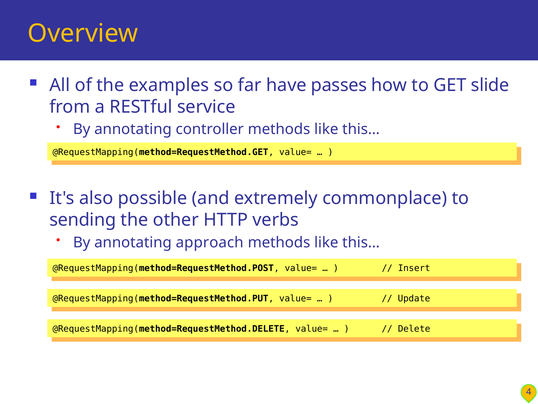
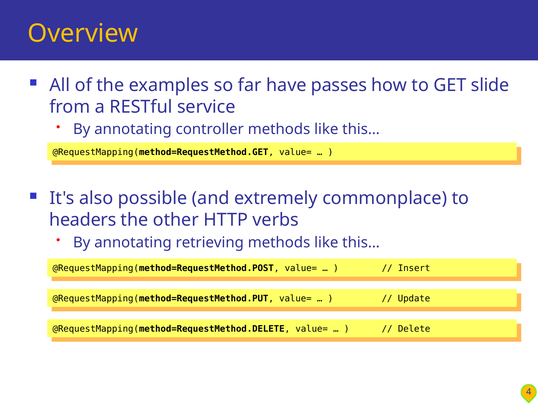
sending: sending -> headers (83, 220)
approach: approach -> retrieving (210, 242)
